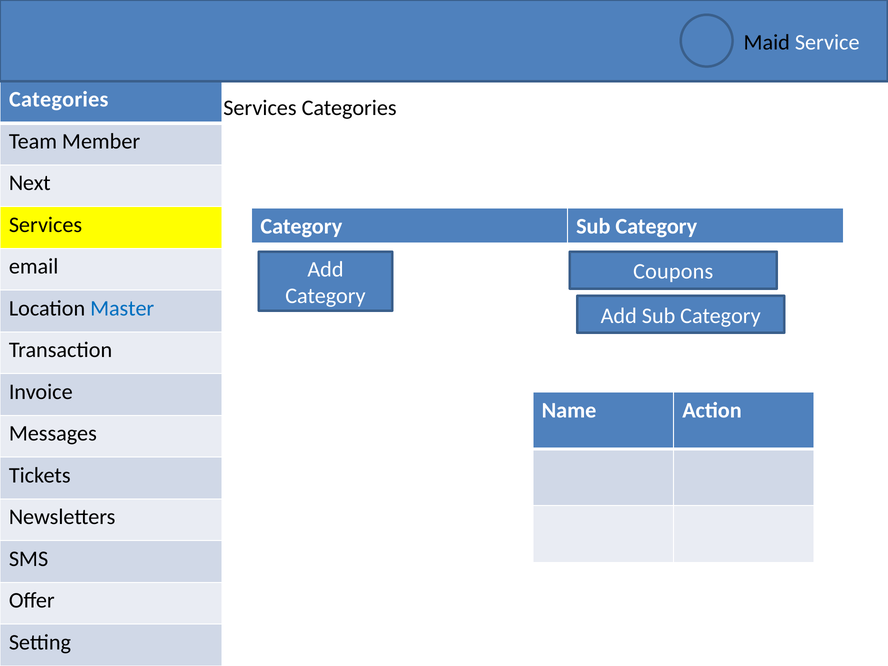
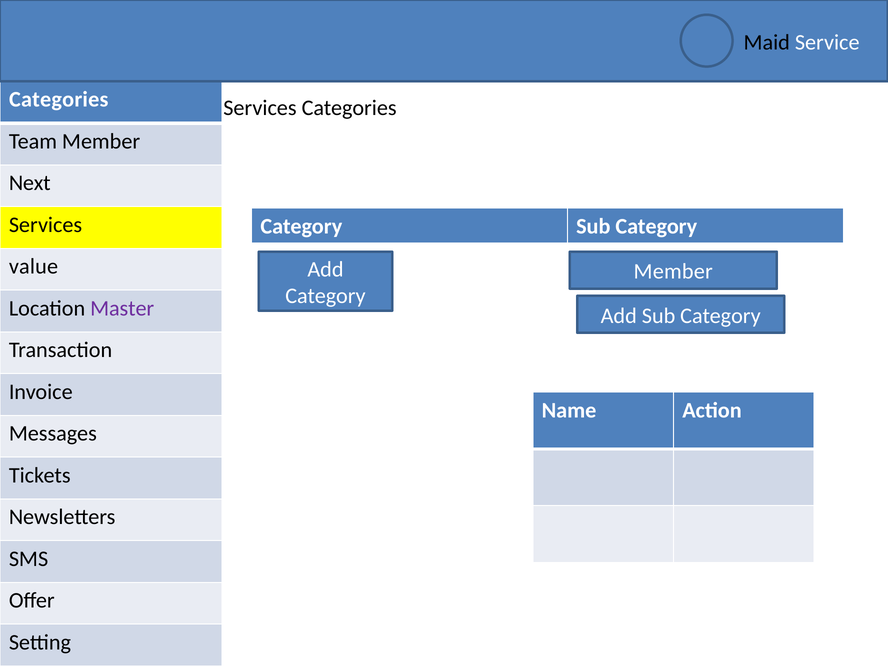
email: email -> value (34, 267)
Coupons: Coupons -> Member (673, 272)
Master colour: blue -> purple (122, 308)
